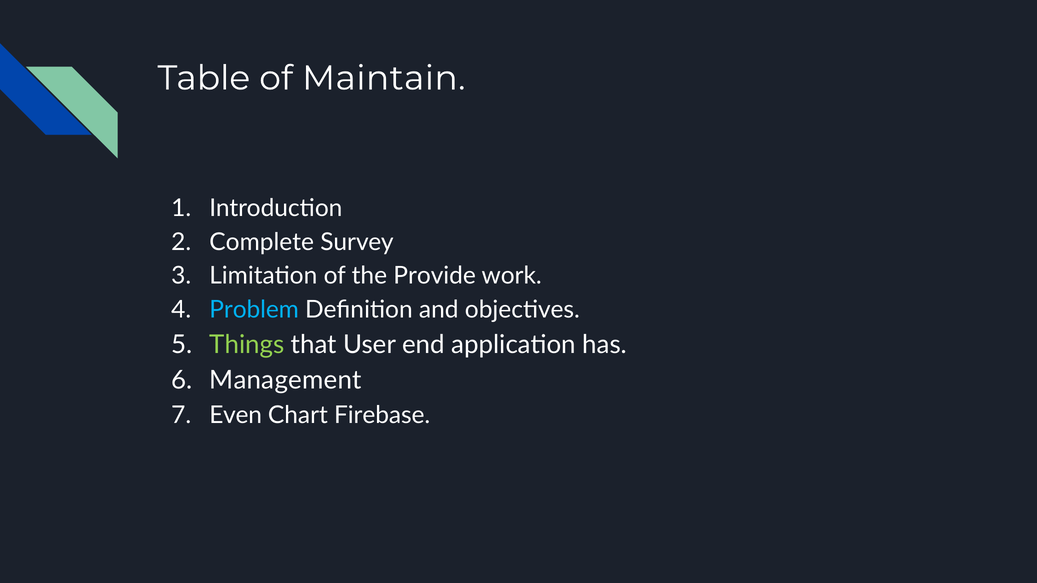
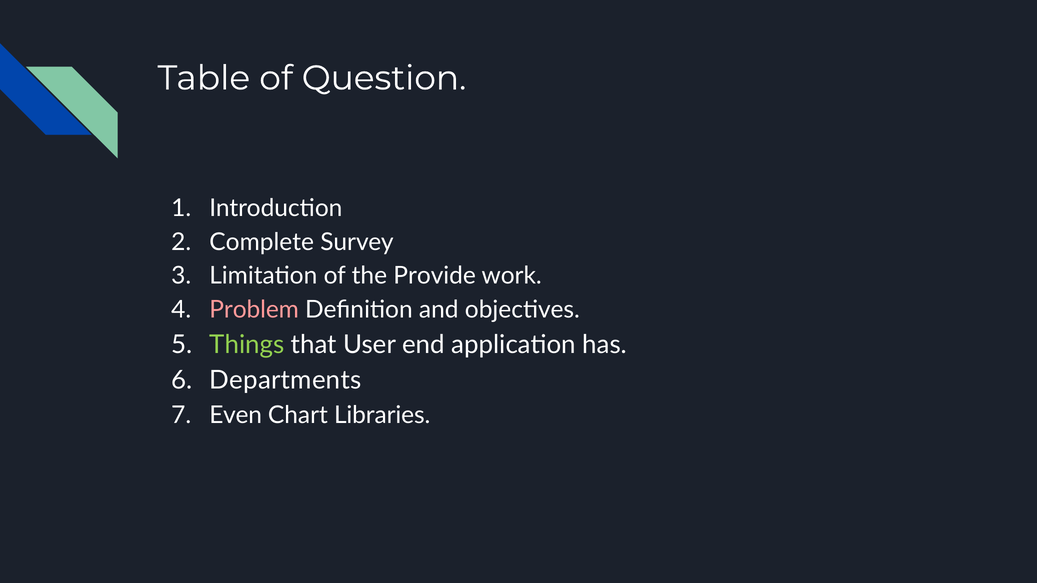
Maintain: Maintain -> Question (384, 78)
Problem colour: light blue -> pink (254, 310)
Management: Management -> Departments (285, 381)
Firebase: Firebase -> Libraries (382, 415)
